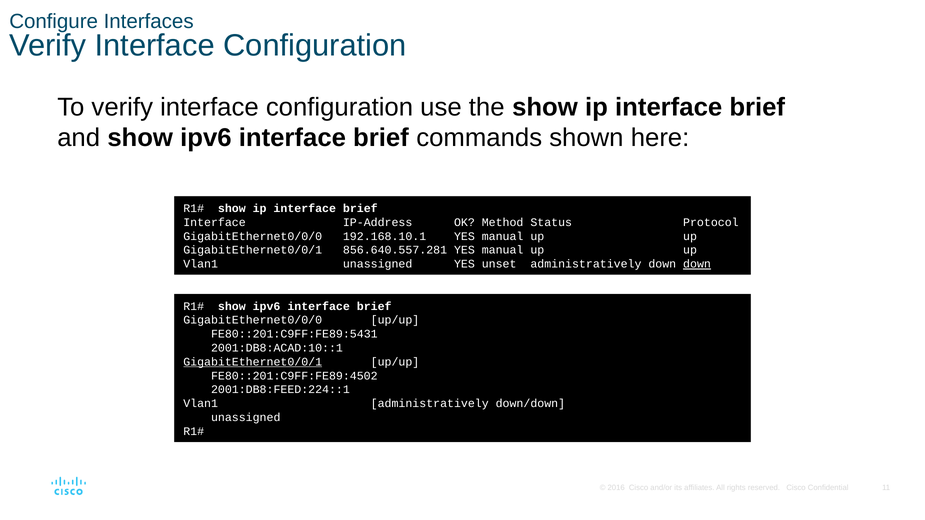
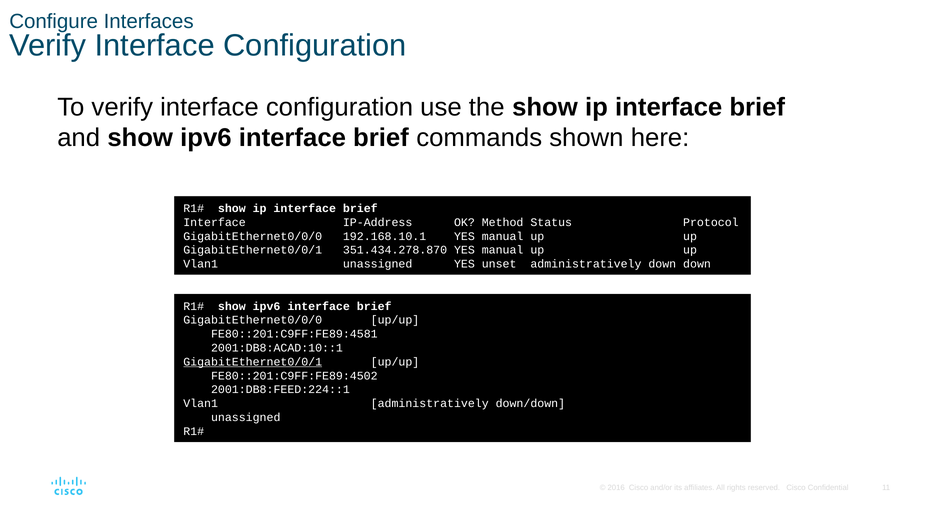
856.640.557.281: 856.640.557.281 -> 351.434.278.870 (395, 250)
down underline: present -> none (697, 264)
FE80::201:C9FF:FE89:5431: FE80::201:C9FF:FE89:5431 -> FE80::201:C9FF:FE89:4581 (294, 334)
